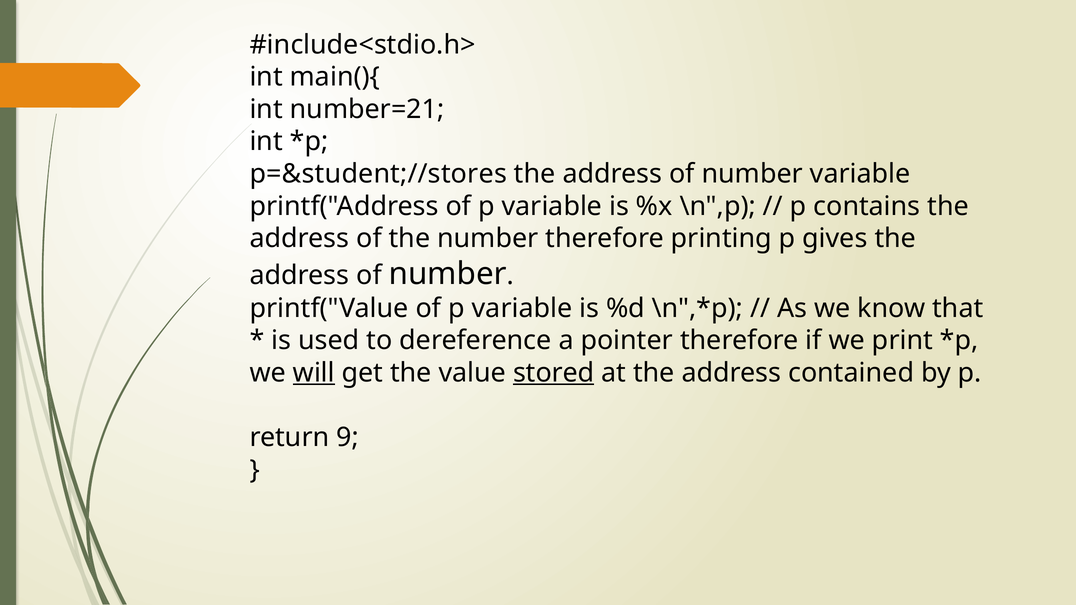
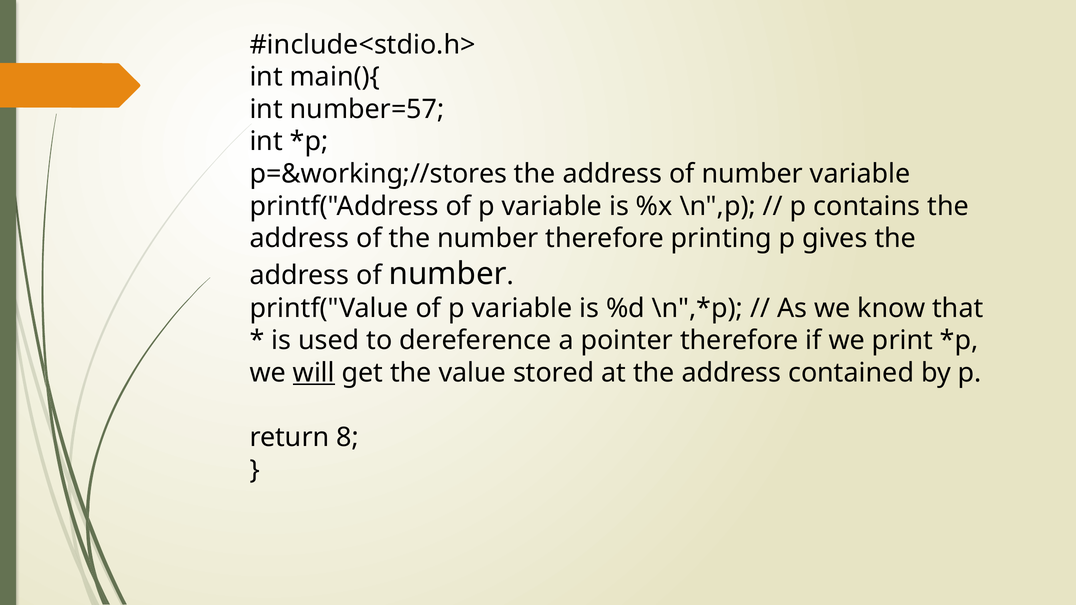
number=21: number=21 -> number=57 (367, 109)
p=&student;//stores: p=&student;//stores -> p=&working;//stores (378, 174)
stored underline: present -> none (554, 373)
9: 9 -> 8 (348, 438)
